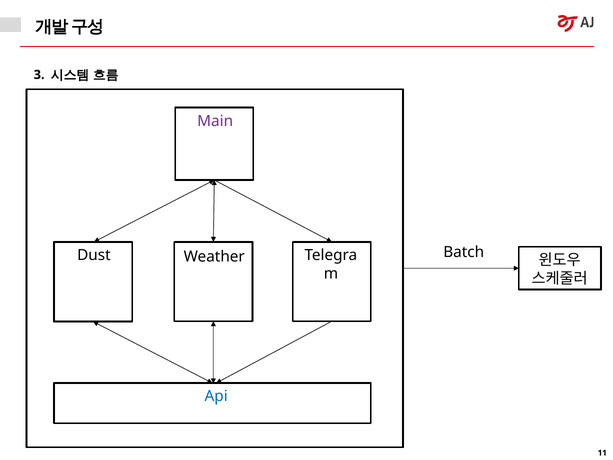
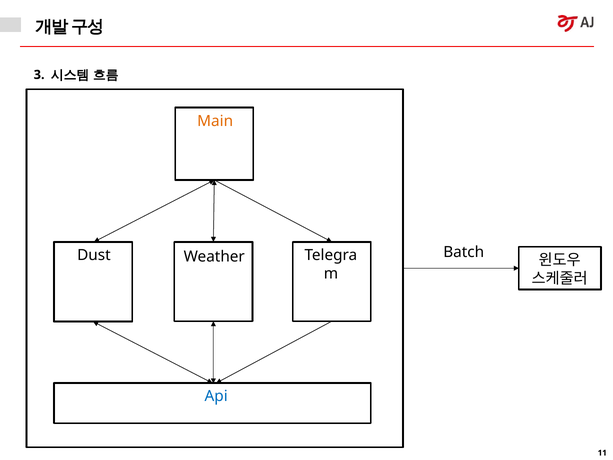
Main colour: purple -> orange (215, 121)
